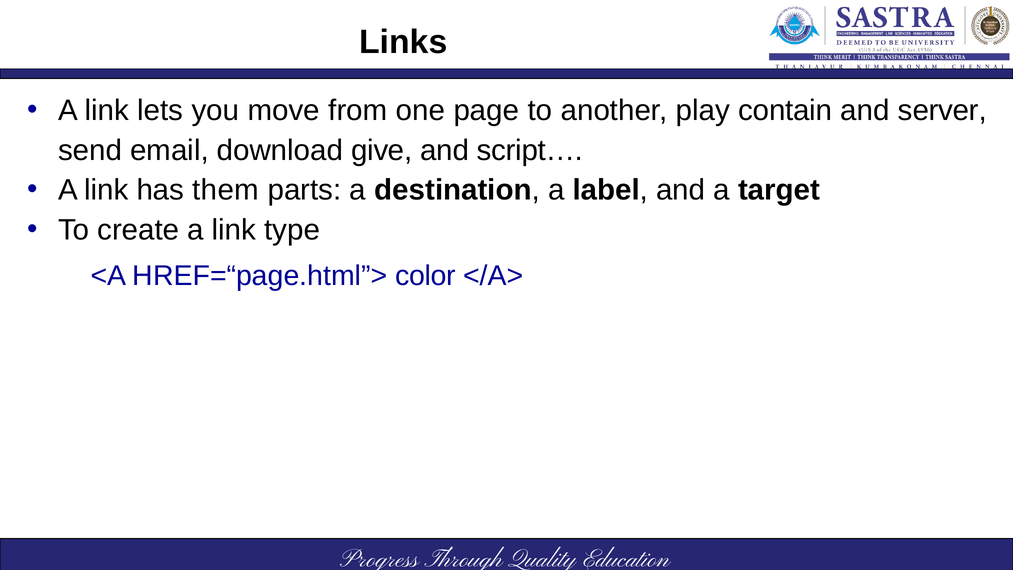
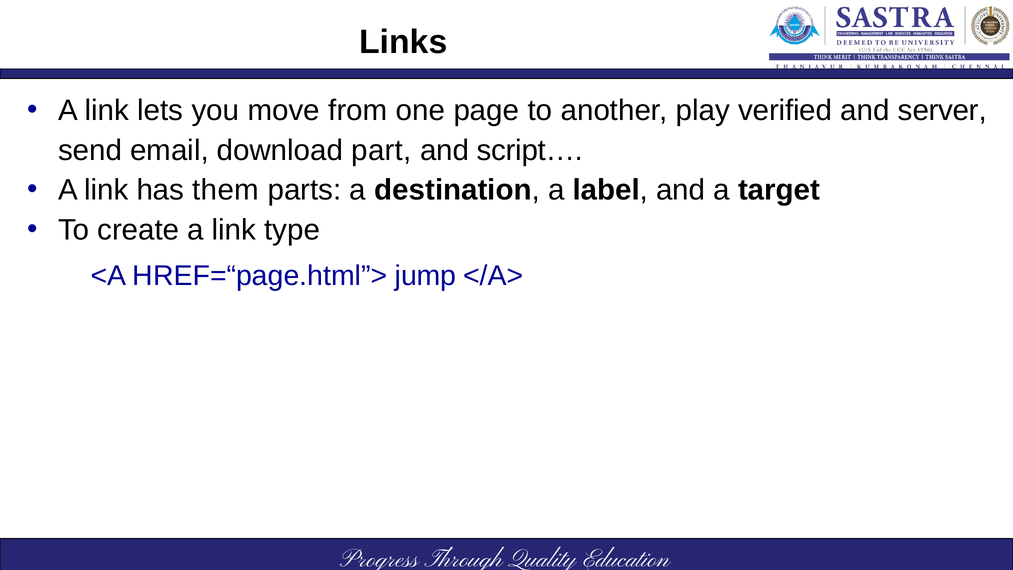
contain: contain -> verified (785, 111)
give: give -> part (381, 150)
color: color -> jump (425, 276)
